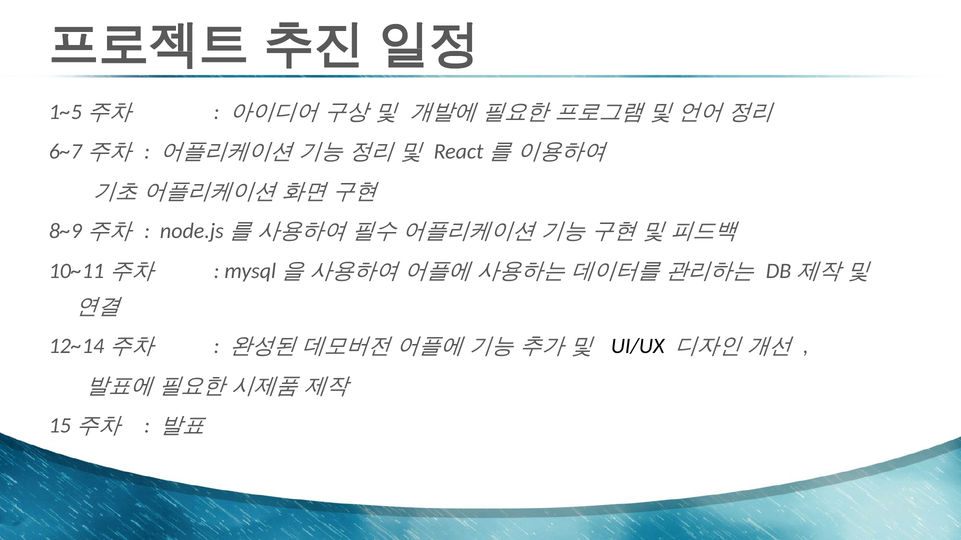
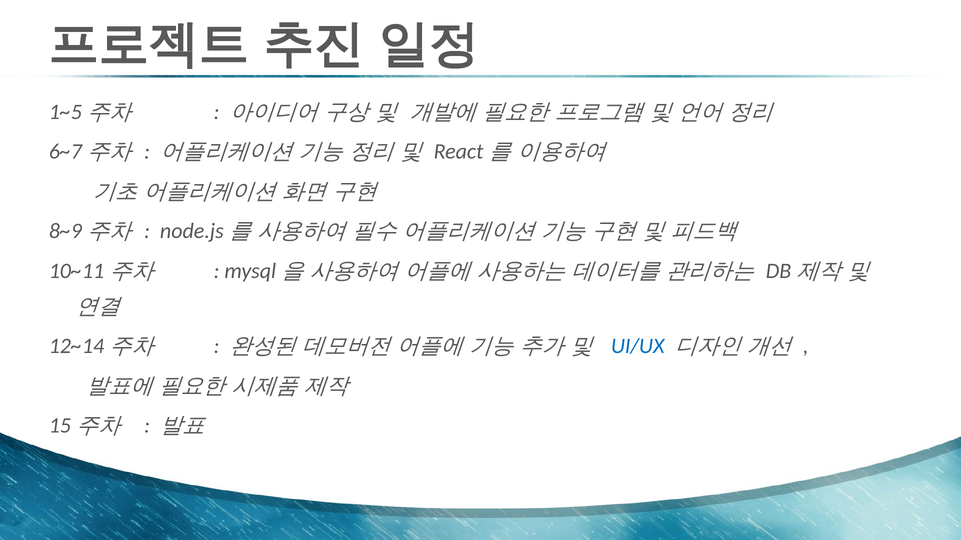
UI/UX colour: black -> blue (638, 346)
